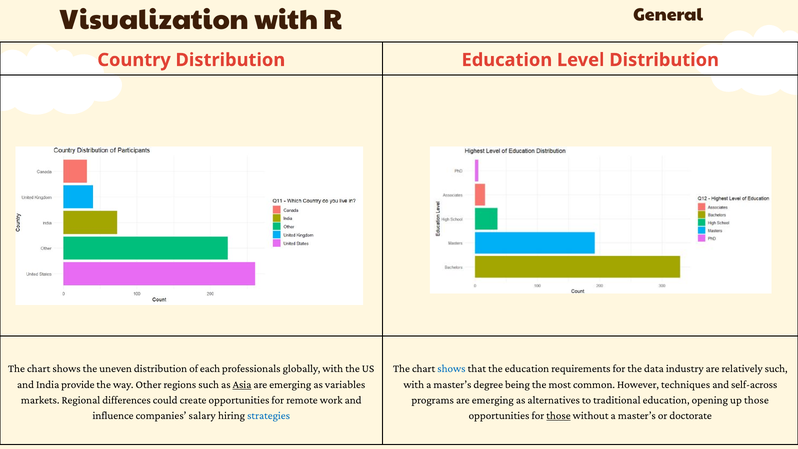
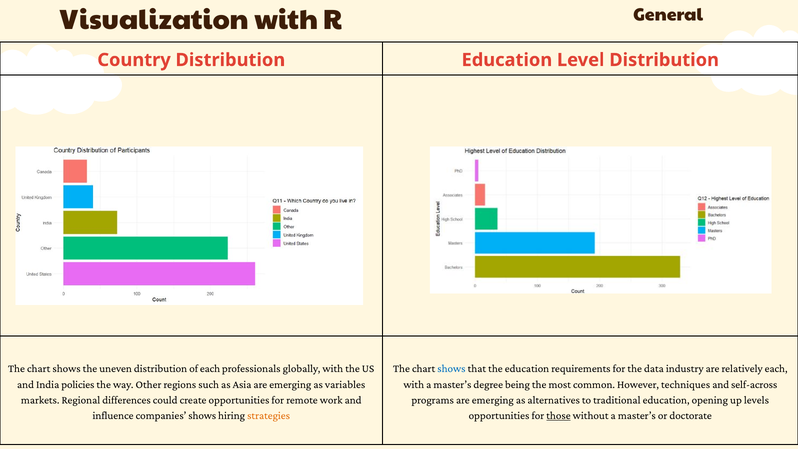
relatively such: such -> each (776, 369)
provide: provide -> policies (78, 384)
Asia underline: present -> none (242, 384)
up those: those -> levels (756, 400)
companies salary: salary -> shows (202, 415)
strategies colour: blue -> orange (269, 415)
